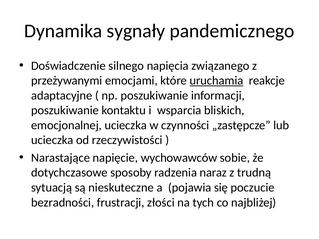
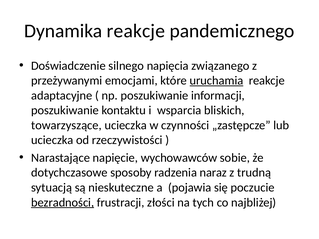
Dynamika sygnały: sygnały -> reakcje (136, 31)
emocjonalnej: emocjonalnej -> towarzyszące (66, 125)
bezradności underline: none -> present (63, 203)
